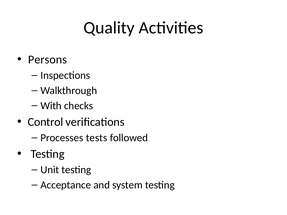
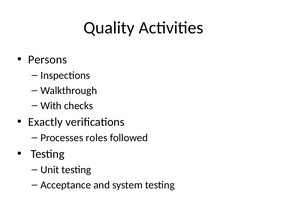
Control: Control -> Exactly (45, 122)
tests: tests -> roles (97, 138)
